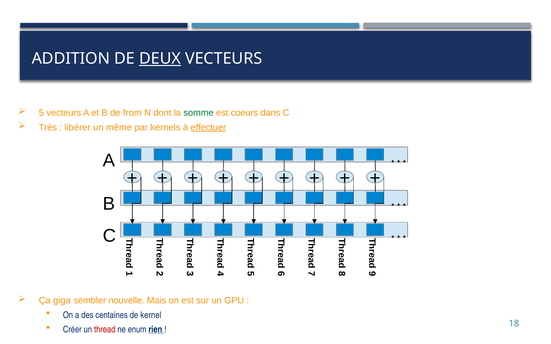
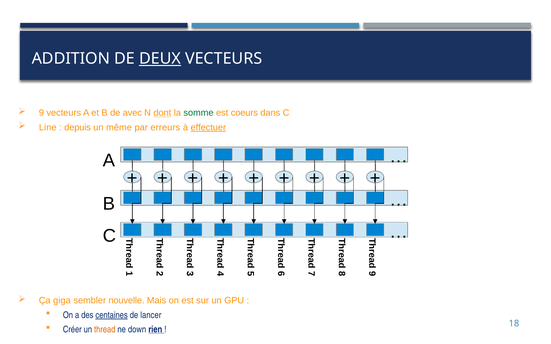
5: 5 -> 9 (41, 113)
from: from -> avec (132, 113)
dont underline: none -> present (162, 113)
Très: Très -> Line (48, 128)
libérer: libérer -> depuis (78, 128)
kernels: kernels -> erreurs (165, 128)
centaines underline: none -> present (112, 315)
kernel: kernel -> lancer (151, 315)
thread colour: red -> orange (105, 330)
enum: enum -> down (137, 330)
